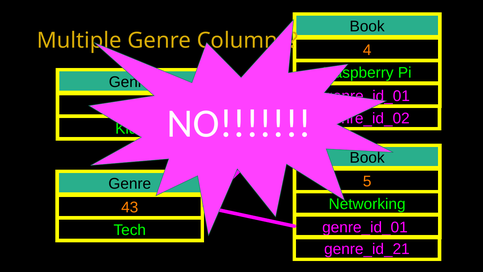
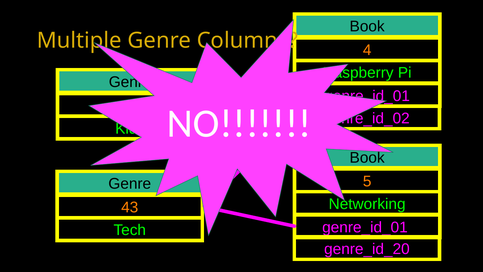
genre_id_21: genre_id_21 -> genre_id_20 (367, 249)
